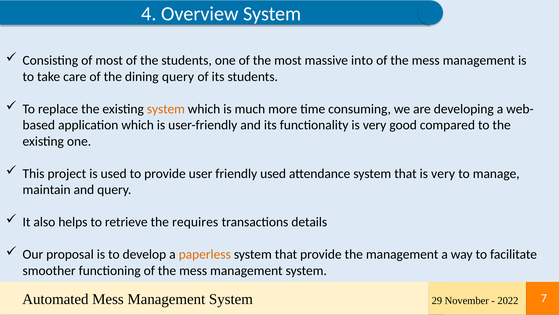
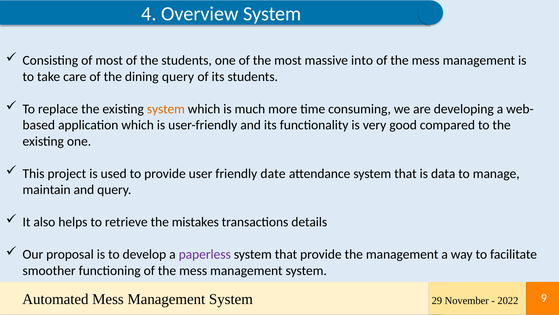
friendly used: used -> date (273, 173)
that is very: very -> data (443, 173)
requires: requires -> mistakes (195, 222)
paperless colour: orange -> purple (205, 254)
7: 7 -> 9 (544, 298)
